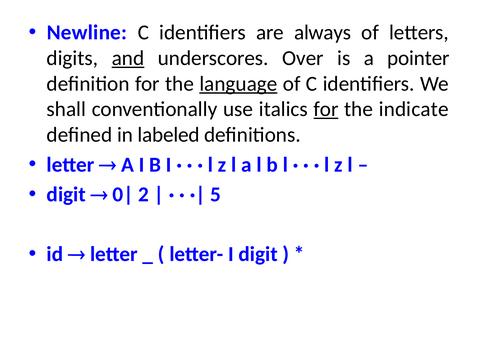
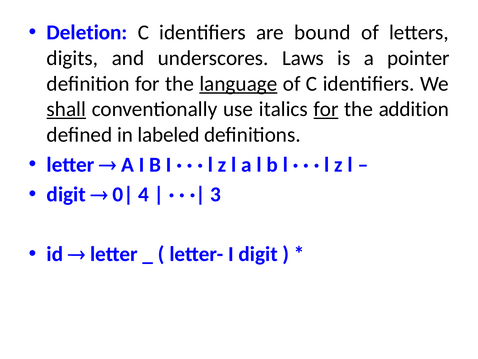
Newline: Newline -> Deletion (87, 33)
always: always -> bound (322, 33)
and underline: present -> none (128, 58)
Over: Over -> Laws (303, 58)
shall underline: none -> present (66, 109)
indicate: indicate -> addition (414, 109)
2: 2 -> 4 (144, 194)
5: 5 -> 3 (216, 194)
